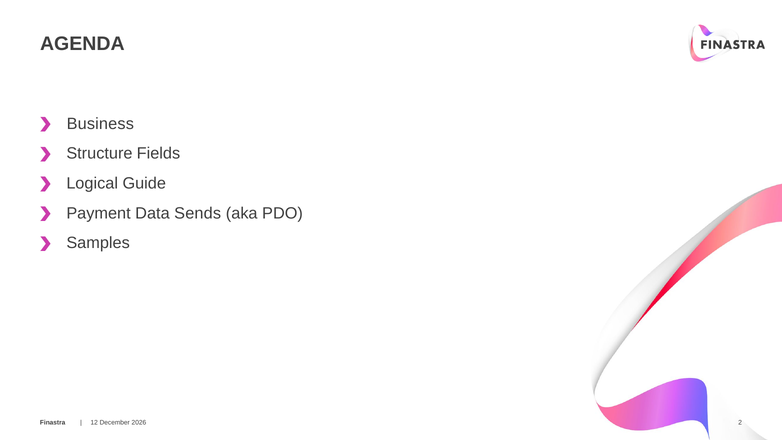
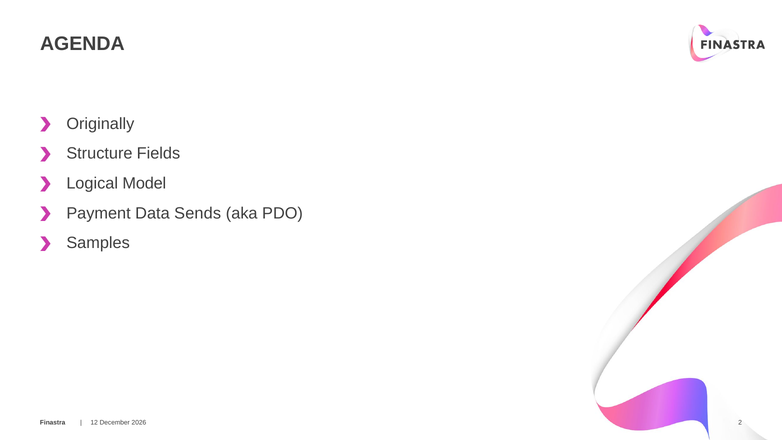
Business: Business -> Originally (100, 124)
Guide: Guide -> Model (144, 183)
